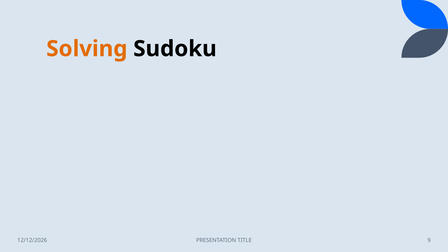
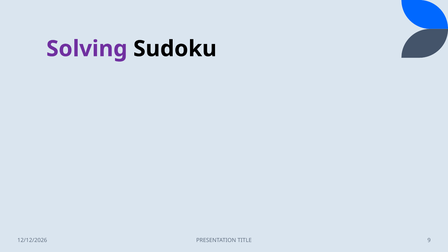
Solving colour: orange -> purple (87, 49)
